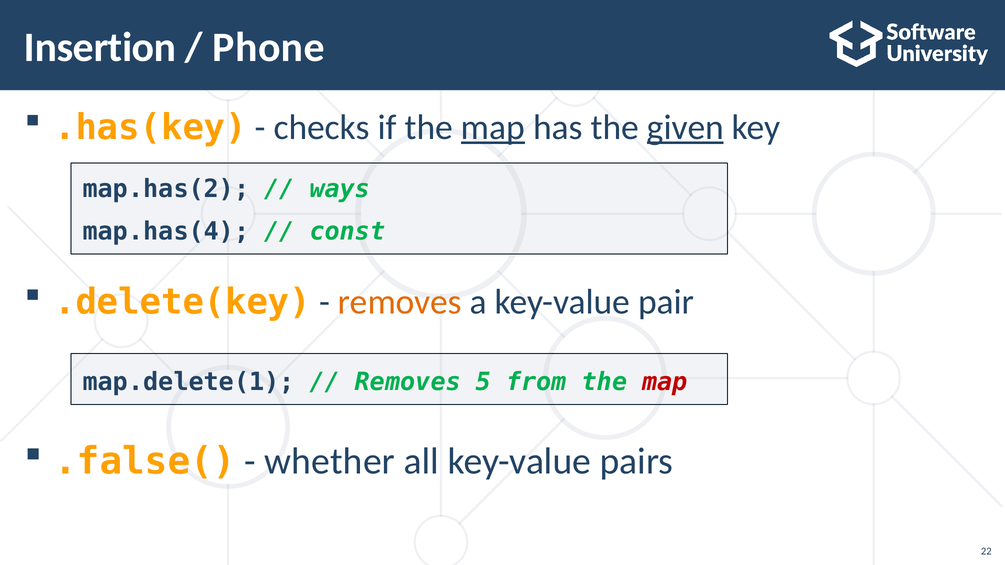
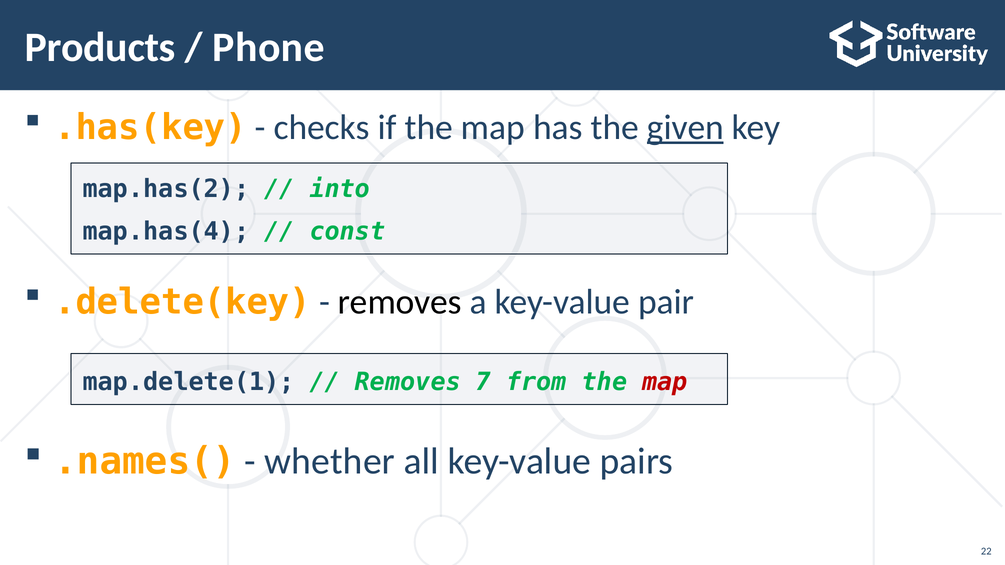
Insertion: Insertion -> Products (100, 48)
map underline: present -> none (493, 128)
ways: ways -> into (340, 189)
removes colour: orange -> black (400, 302)
5: 5 -> 7 (483, 382)
.false(: .false( -> .names( (145, 462)
